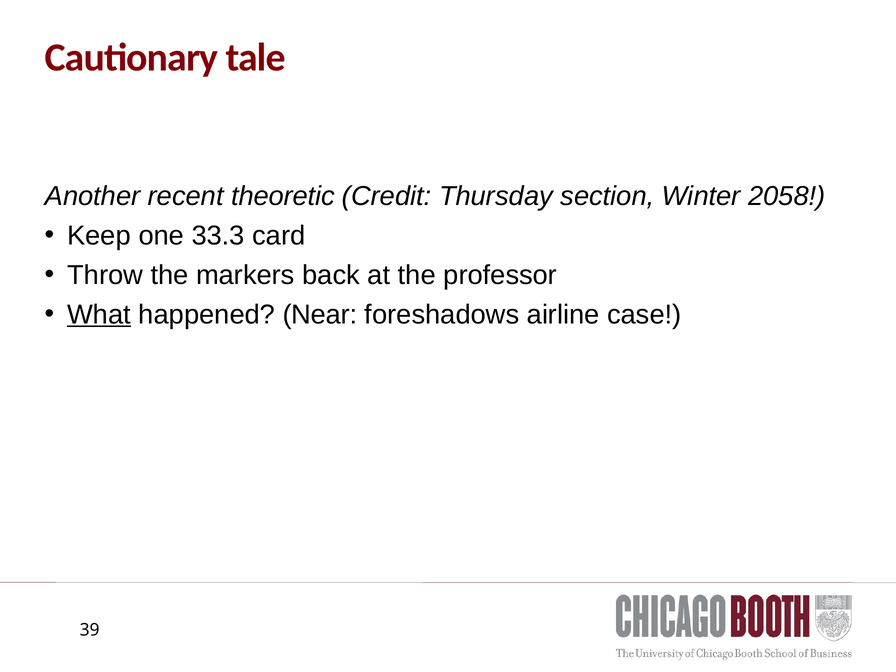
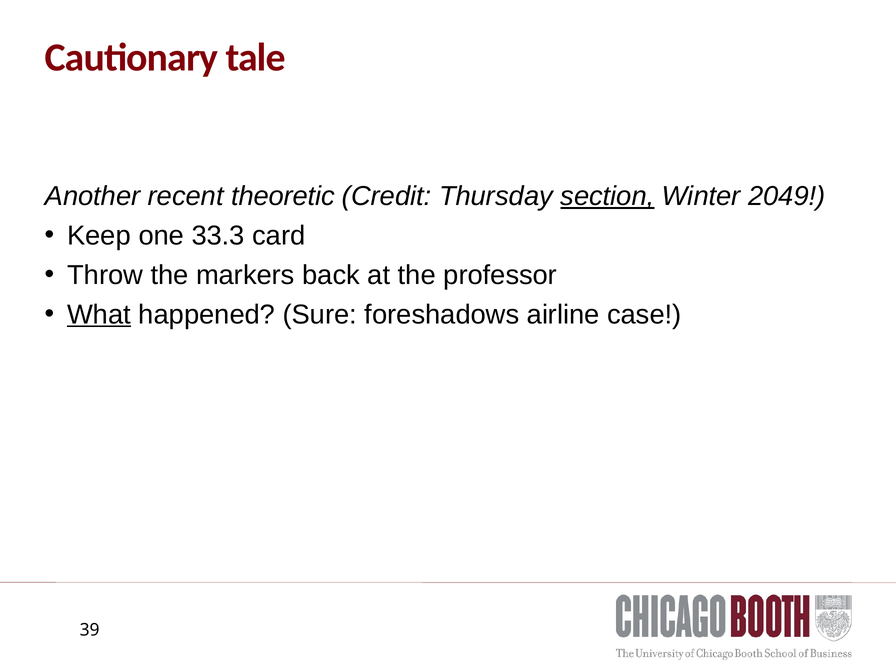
section underline: none -> present (607, 196)
2058: 2058 -> 2049 (787, 196)
Near: Near -> Sure (320, 314)
